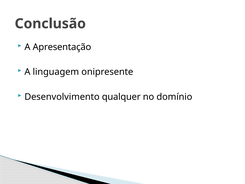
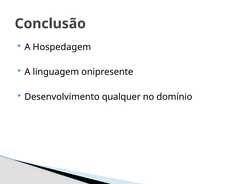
Apresentação: Apresentação -> Hospedagem (62, 47)
